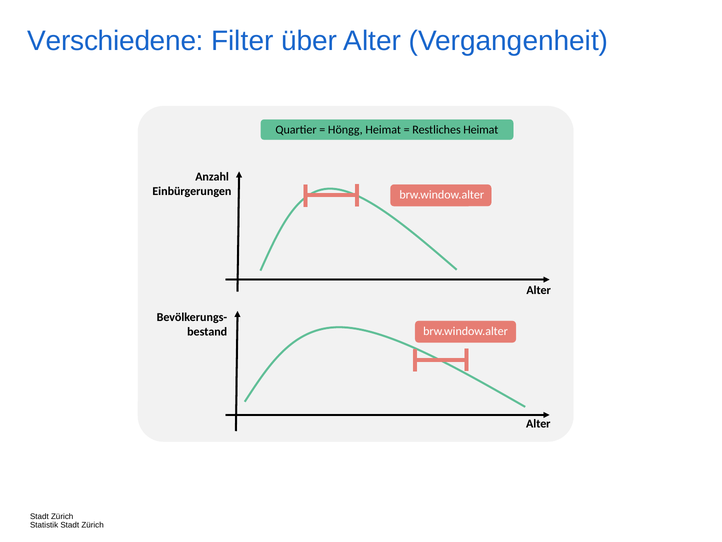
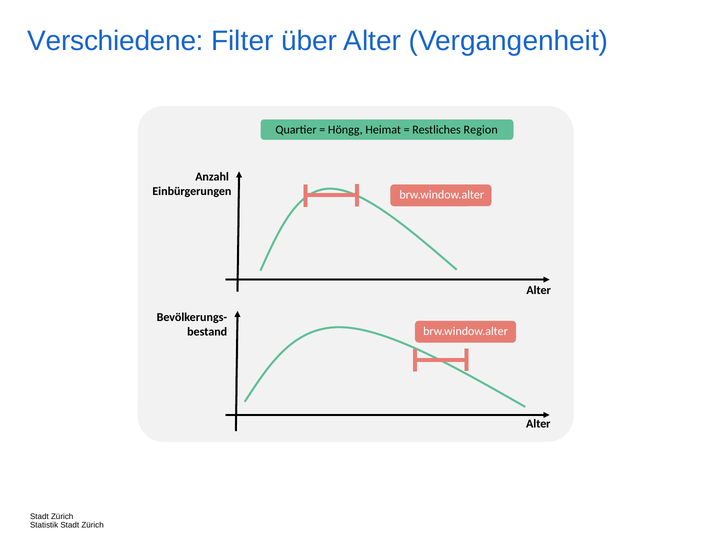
Restliches Heimat: Heimat -> Region (481, 130)
